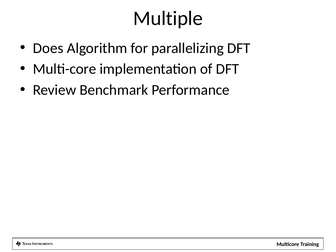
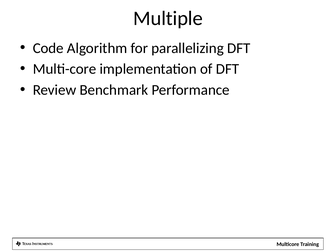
Does: Does -> Code (48, 48)
